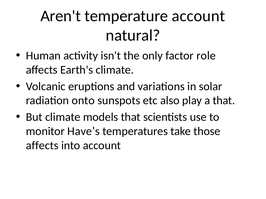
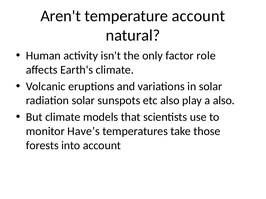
radiation onto: onto -> solar (83, 101)
a that: that -> also (224, 101)
affects: affects -> forests (42, 146)
